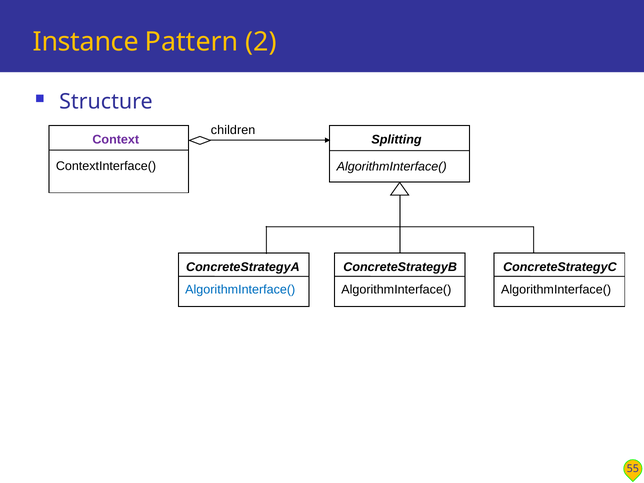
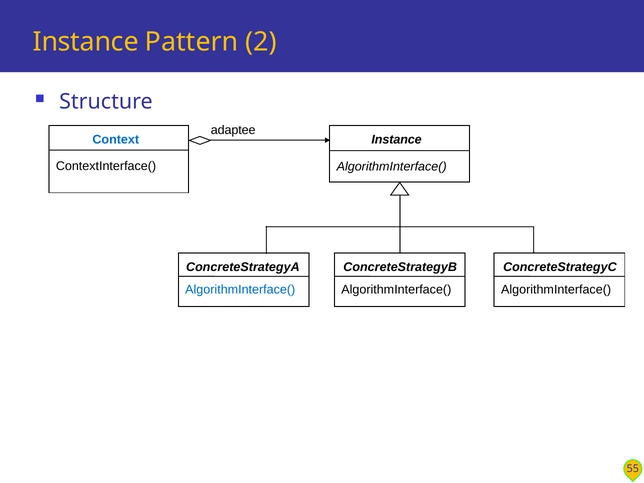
children: children -> adaptee (233, 130)
Context colour: purple -> blue (116, 140)
Splitting: Splitting -> Instance (397, 140)
